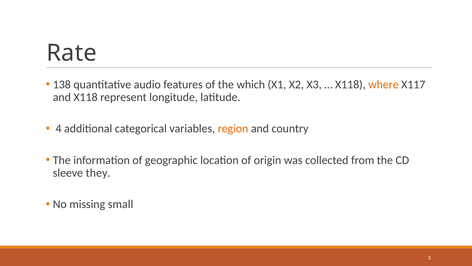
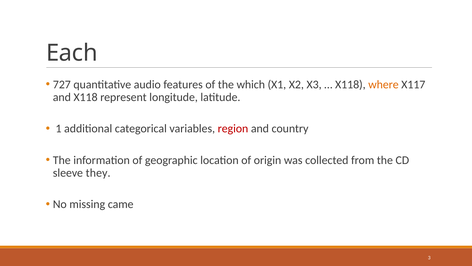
Rate: Rate -> Each (72, 53)
138: 138 -> 727 (62, 84)
4: 4 -> 1 (59, 129)
region colour: orange -> red (233, 129)
small: small -> came (121, 204)
